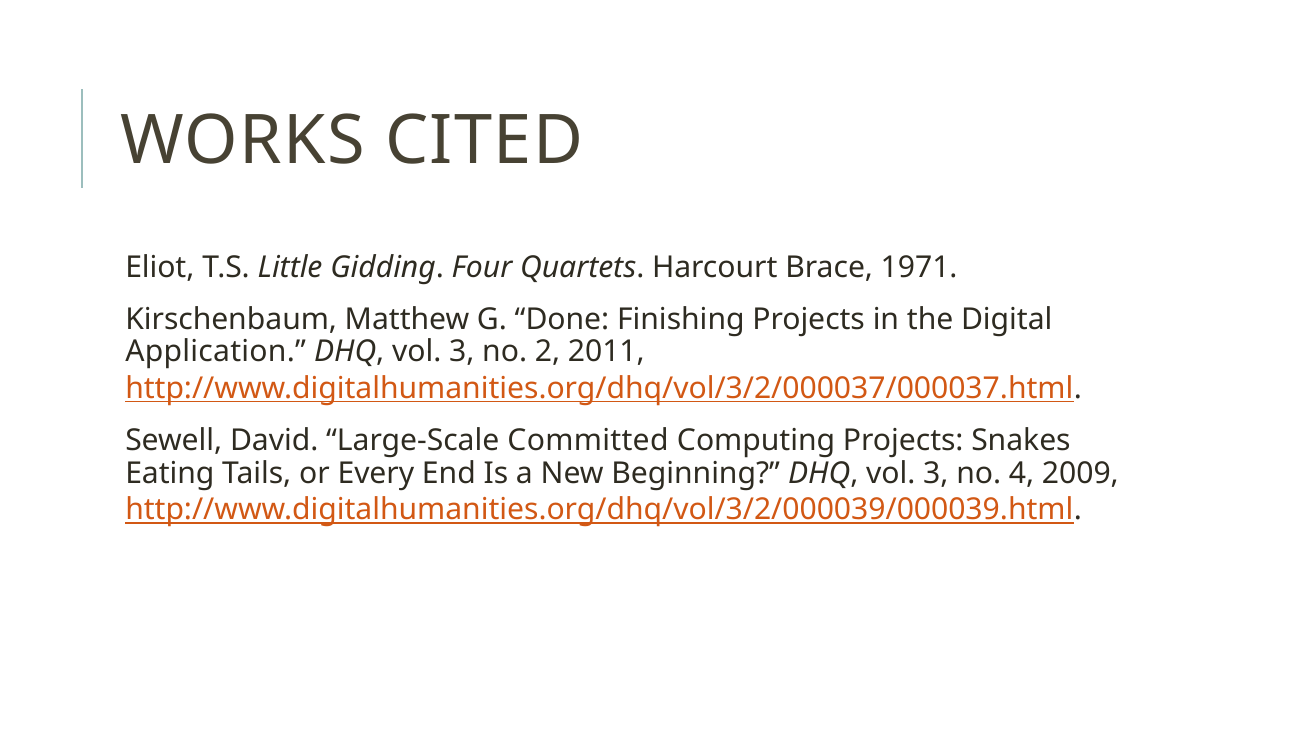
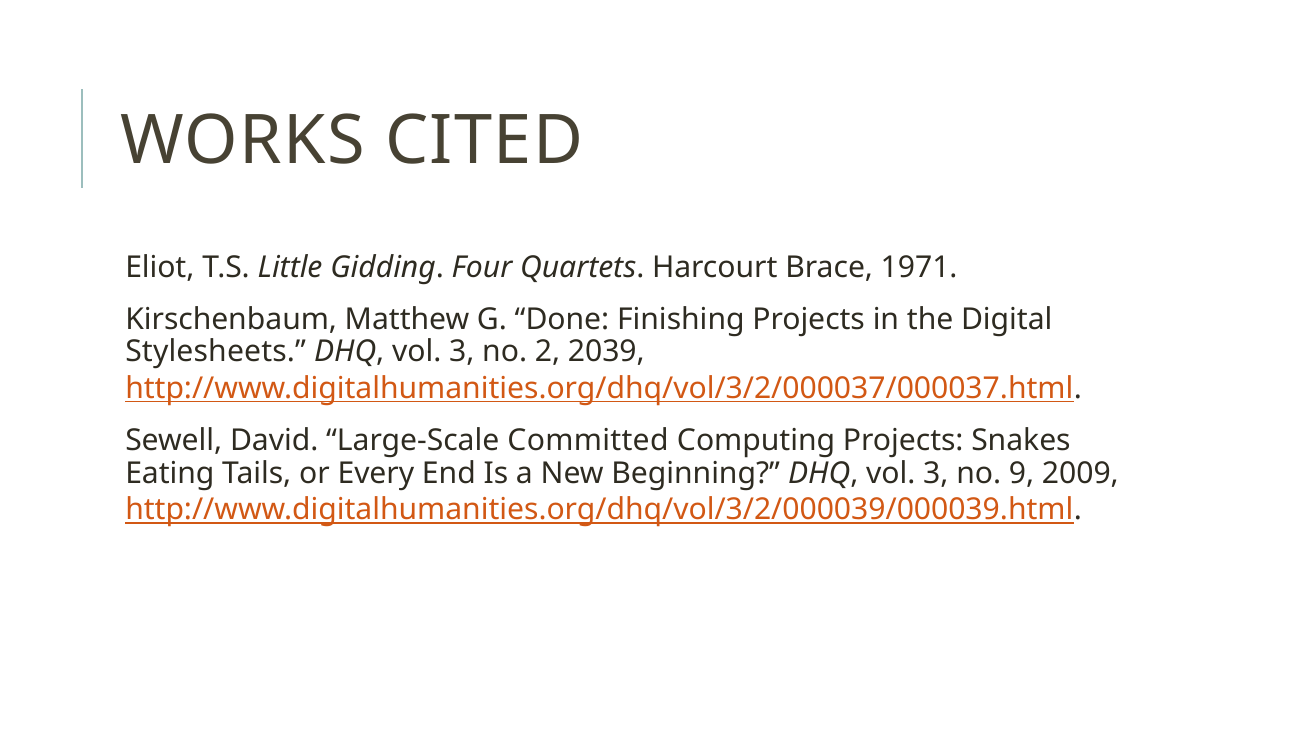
Application: Application -> Stylesheets (216, 352)
2011: 2011 -> 2039 (606, 352)
4: 4 -> 9 (1021, 473)
